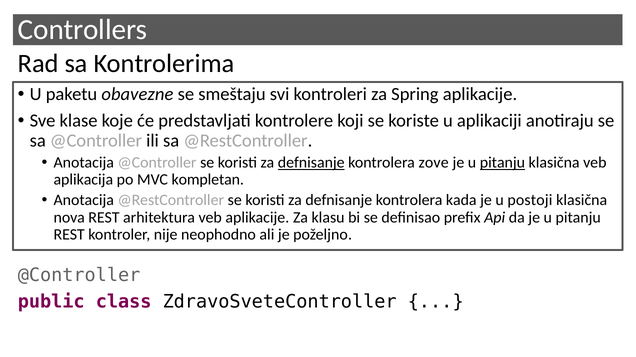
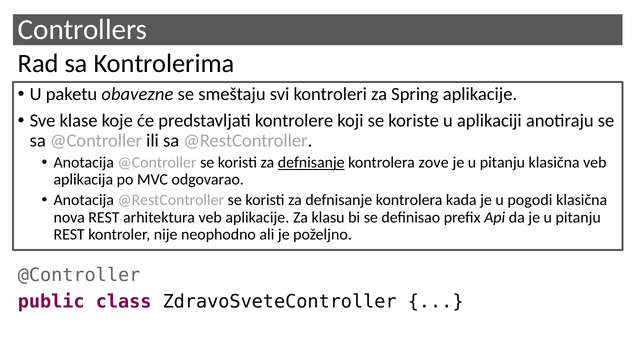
pitanju underline: present -> none (502, 163)
kompletan: kompletan -> odgovarao (208, 180)
postoji: postoji -> pogodi (530, 201)
